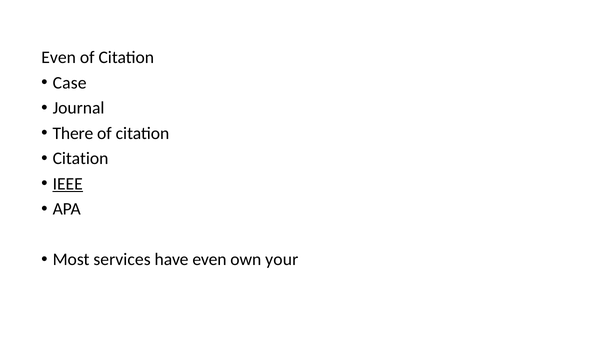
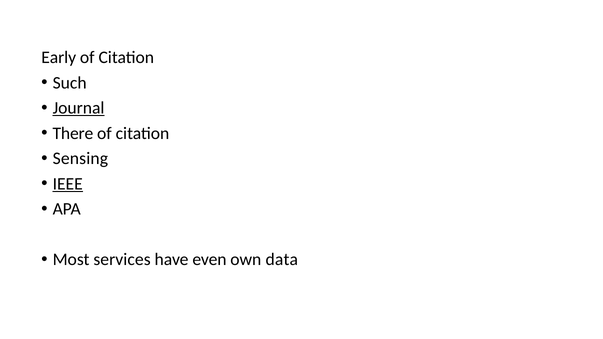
Even: Even -> Early (59, 58)
Case: Case -> Such (70, 83)
Journal underline: none -> present (79, 108)
Citation: Citation -> Sensing (80, 159)
your: your -> data (282, 260)
